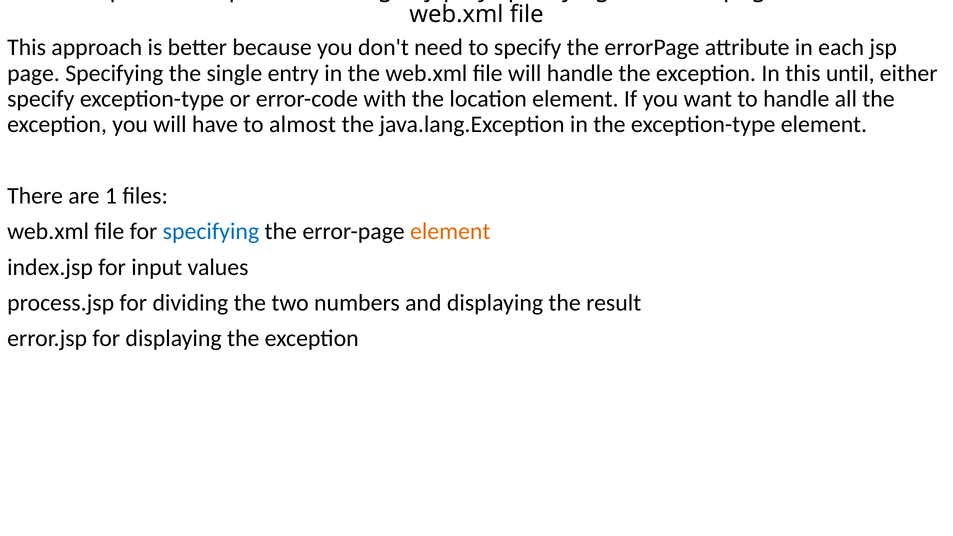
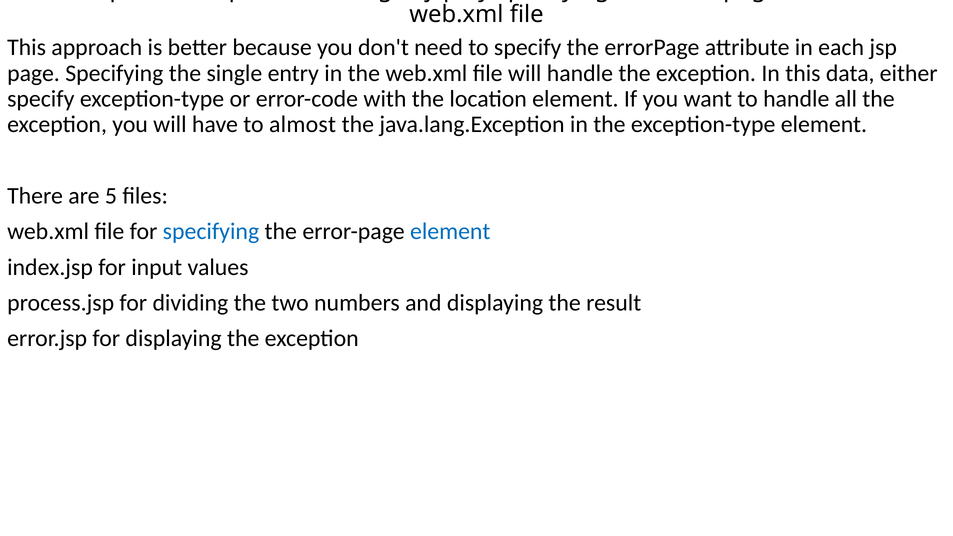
until: until -> data (850, 73)
1: 1 -> 5 (111, 196)
element colour: orange -> blue (450, 232)
